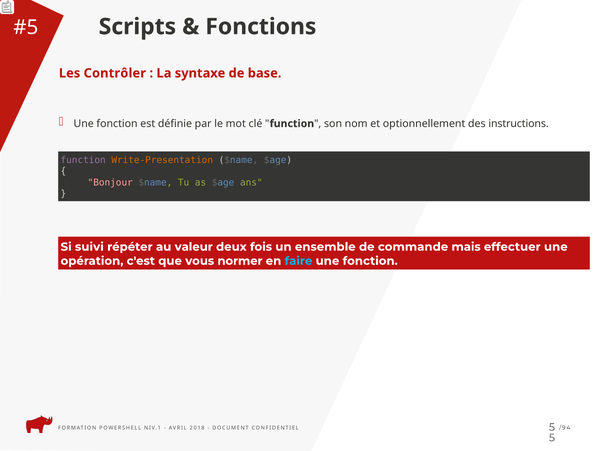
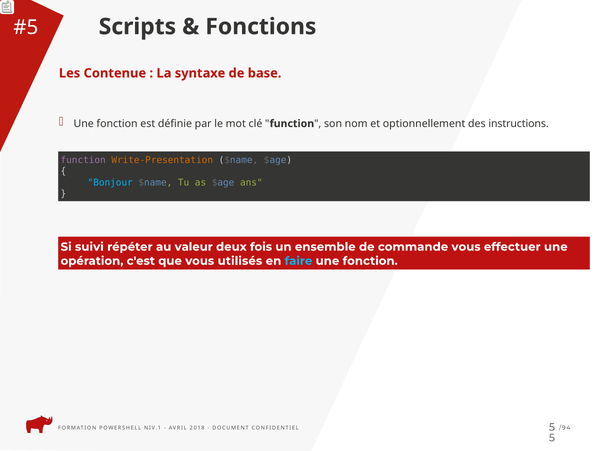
Contrôler: Contrôler -> Contenue (115, 73)
Bonjour colour: pink -> light blue (110, 183)
commande mais: mais -> vous (466, 247)
normer: normer -> utilisés (240, 261)
